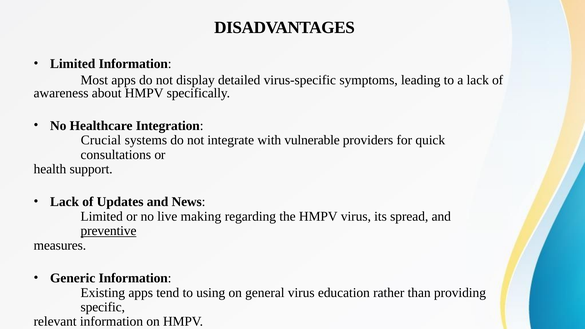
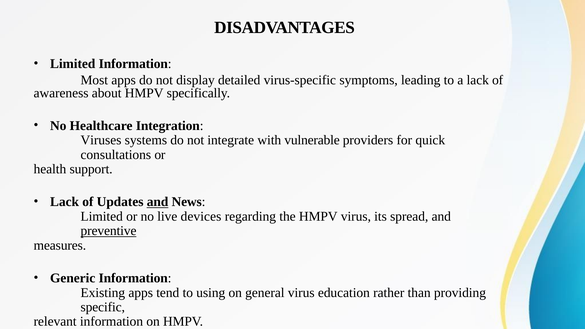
Crucial: Crucial -> Viruses (101, 140)
and underline: none -> present (158, 202)
making: making -> devices (201, 216)
